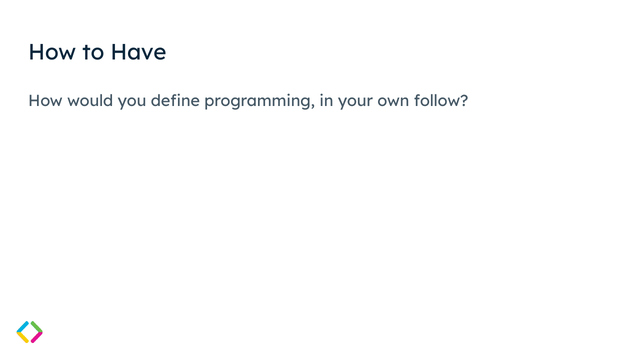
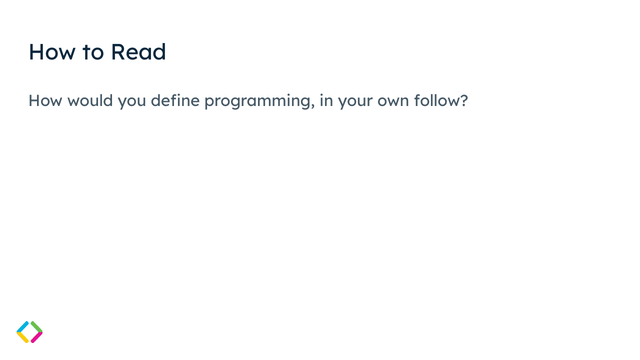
Have: Have -> Read (138, 52)
